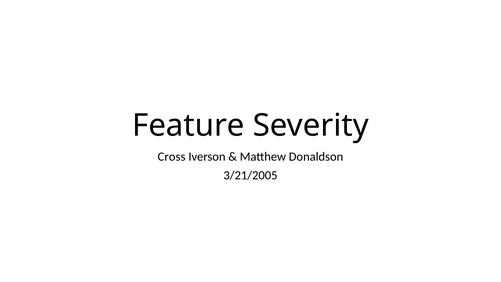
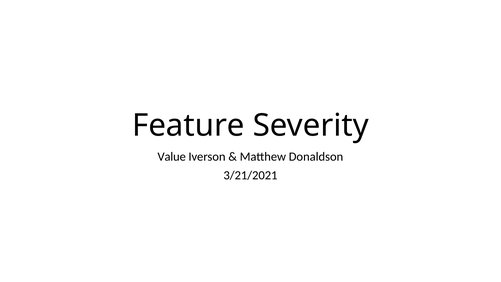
Cross: Cross -> Value (172, 157)
3/21/2005: 3/21/2005 -> 3/21/2021 (250, 175)
